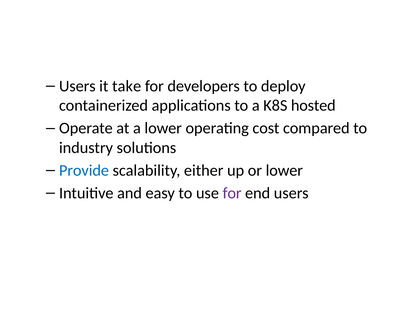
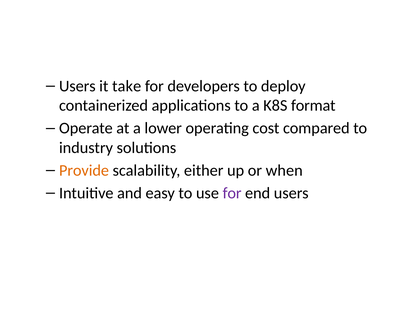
hosted: hosted -> format (313, 106)
Provide colour: blue -> orange (84, 171)
or lower: lower -> when (284, 171)
